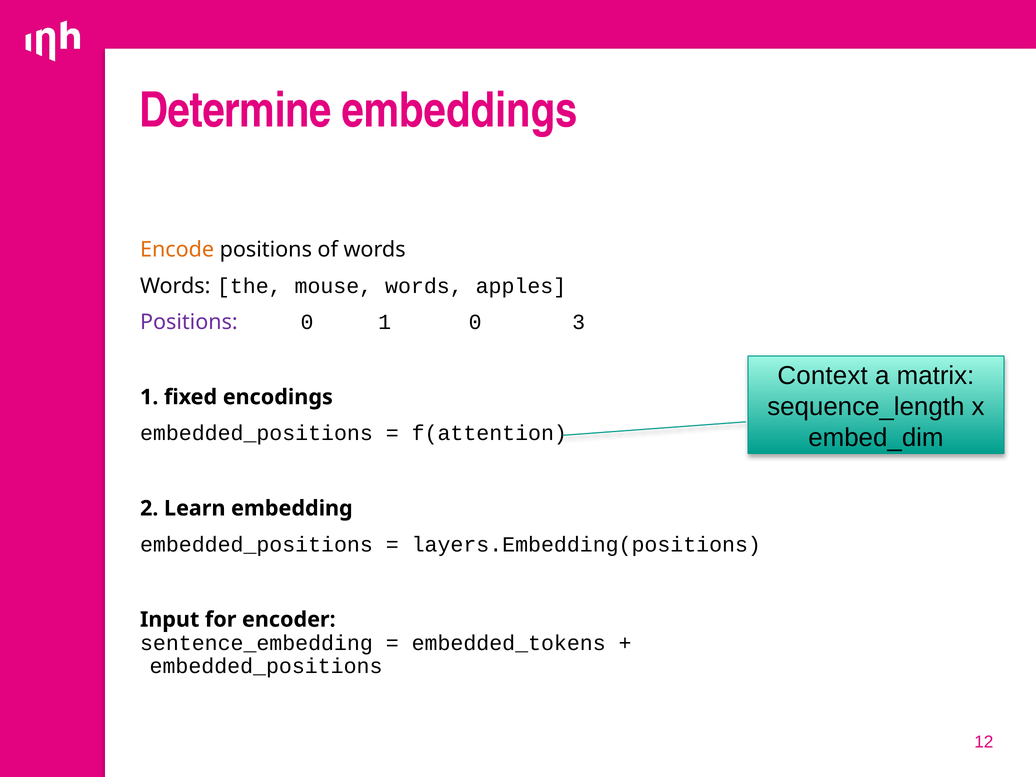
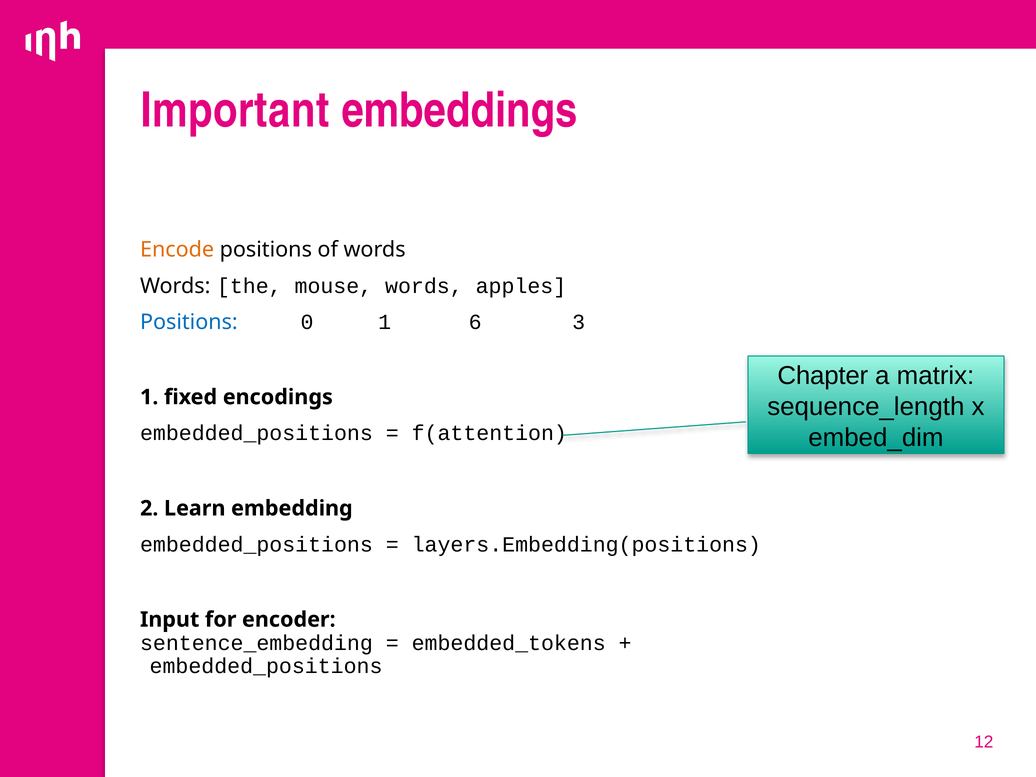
Determine: Determine -> Important (235, 111)
Positions colour: purple -> blue (189, 322)
1 0: 0 -> 6 (475, 322)
Context: Context -> Chapter (823, 376)
